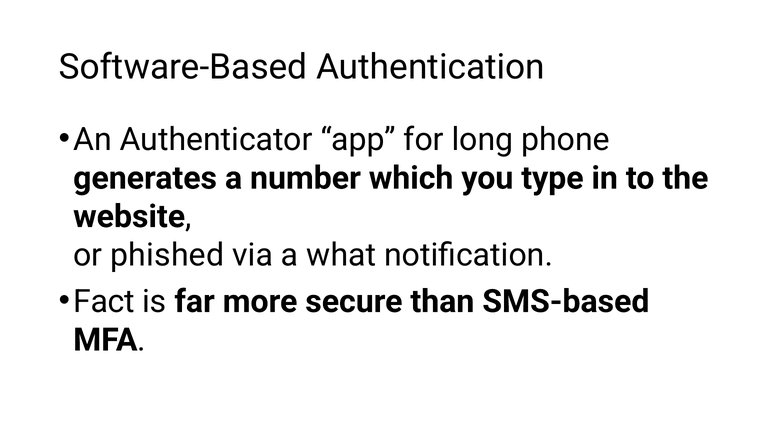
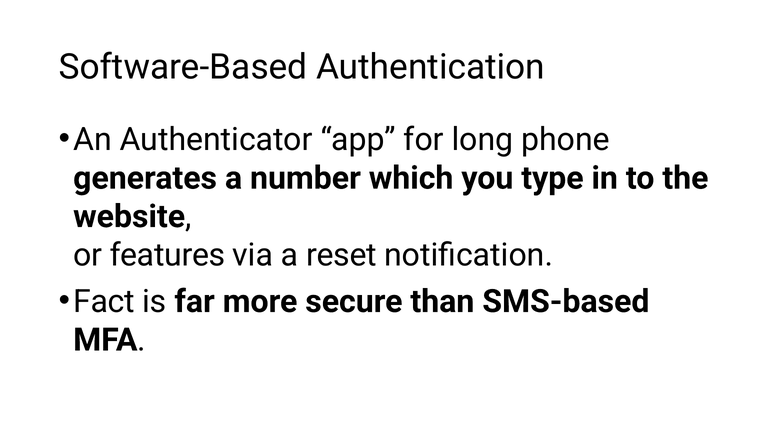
phished: phished -> features (167, 255)
what: what -> reset (341, 255)
